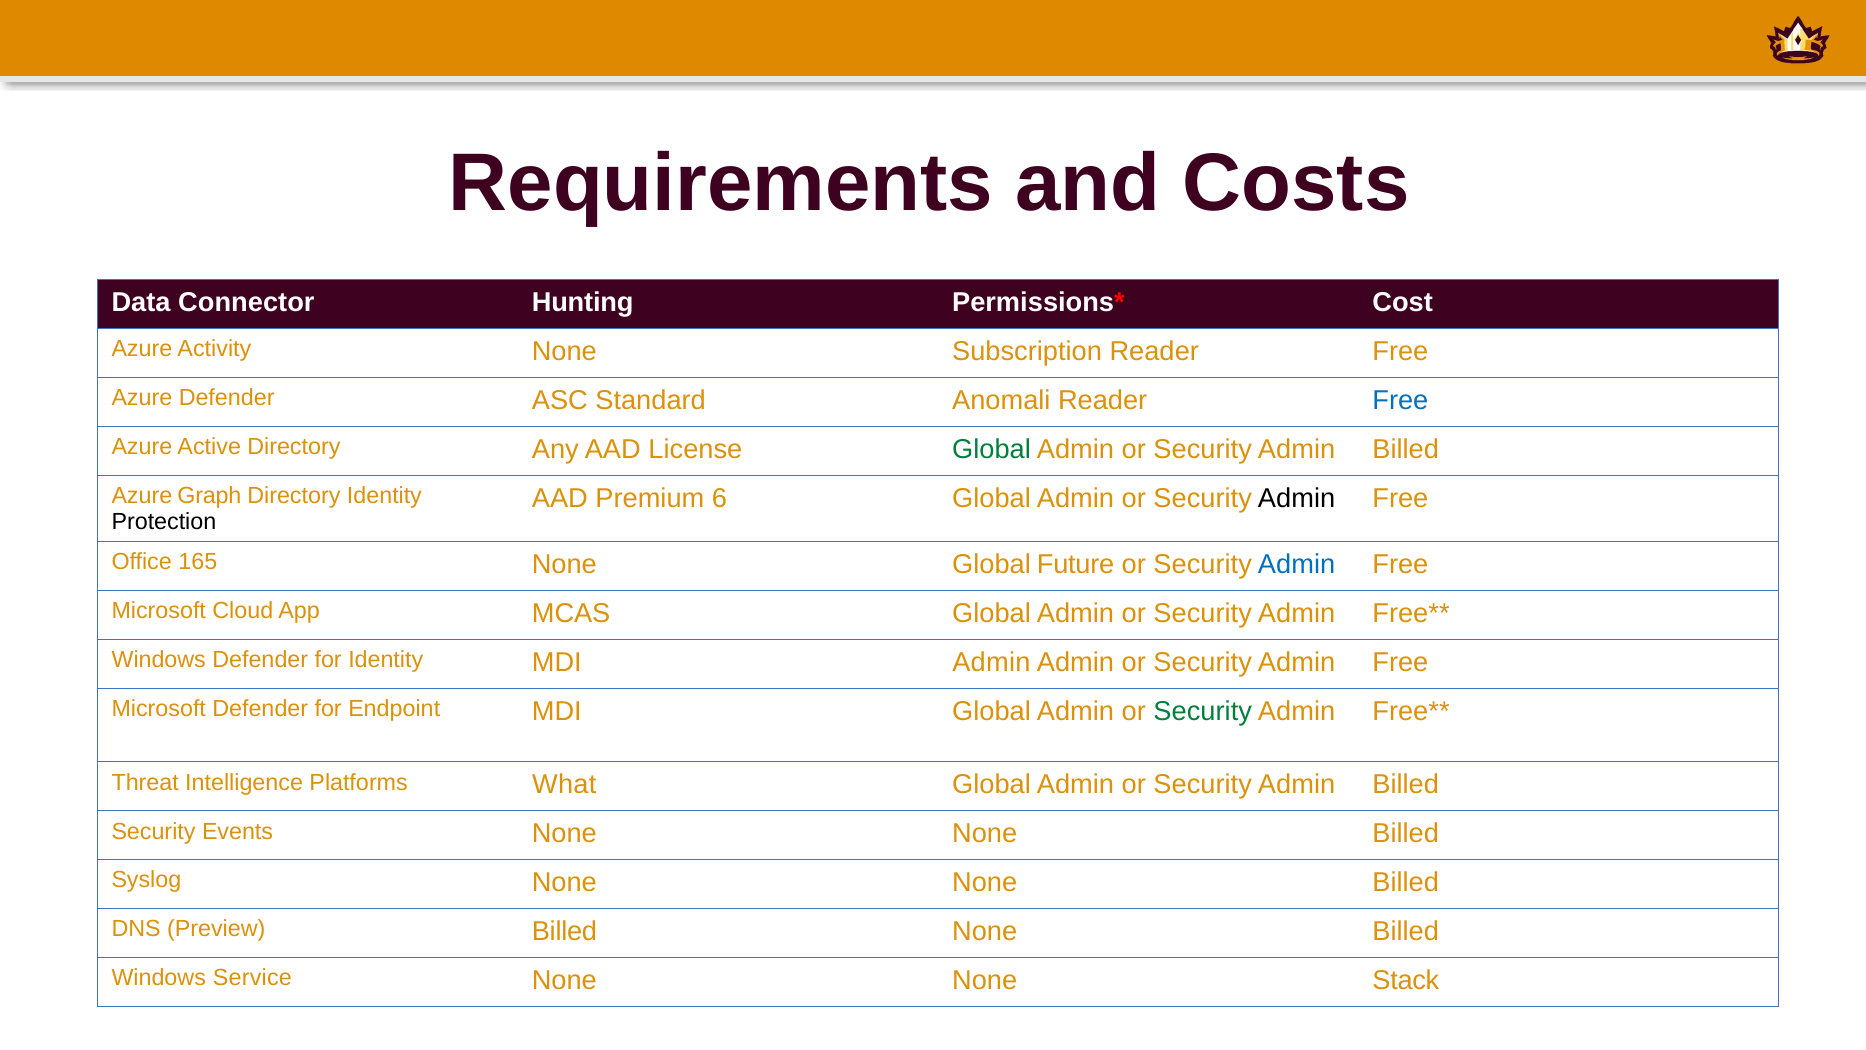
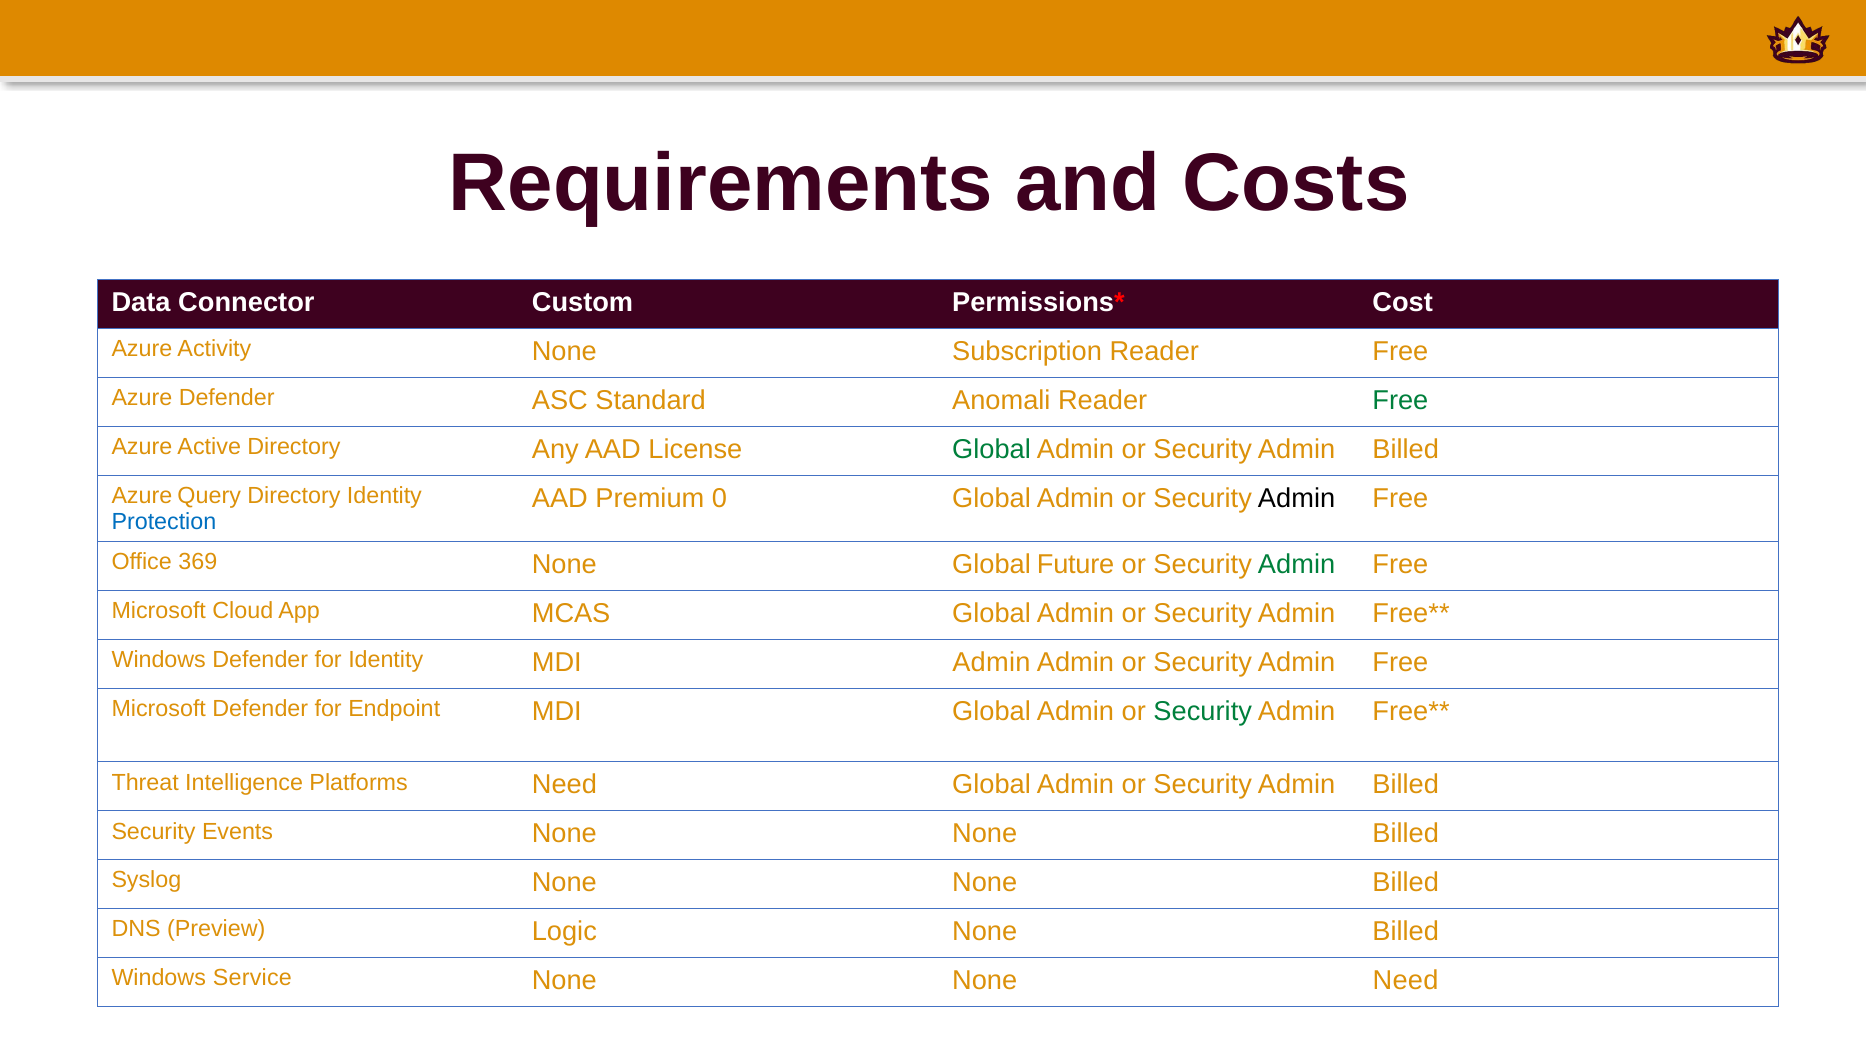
Hunting: Hunting -> Custom (583, 302)
Free colour: blue -> green (1400, 400)
Graph: Graph -> Query (209, 496)
6: 6 -> 0 (719, 498)
Protection colour: black -> blue (164, 522)
165: 165 -> 369 (198, 562)
Admin colour: blue -> green (1297, 564)
Platforms What: What -> Need (564, 784)
Preview Billed: Billed -> Logic (564, 931)
None Stack: Stack -> Need (1406, 980)
